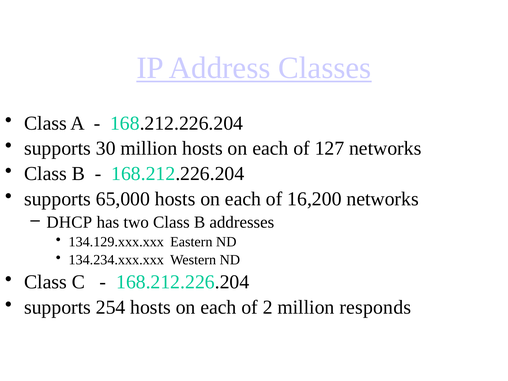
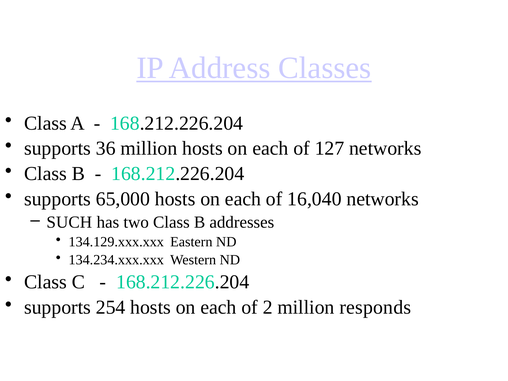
30: 30 -> 36 (106, 148)
16,200: 16,200 -> 16,040 (314, 199)
DHCP: DHCP -> SUCH (69, 222)
